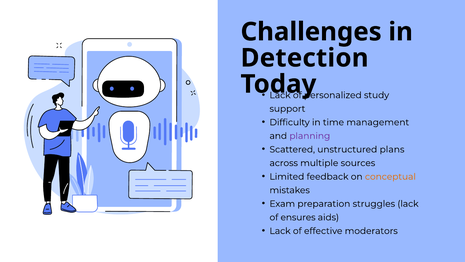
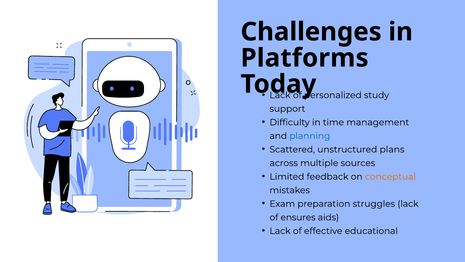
Detection: Detection -> Platforms (305, 58)
planning colour: purple -> blue (310, 136)
moderators: moderators -> educational (371, 231)
